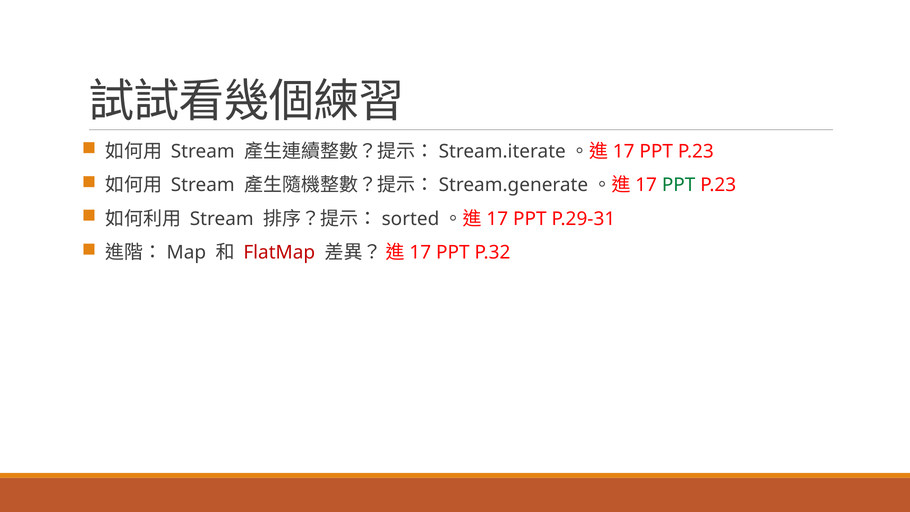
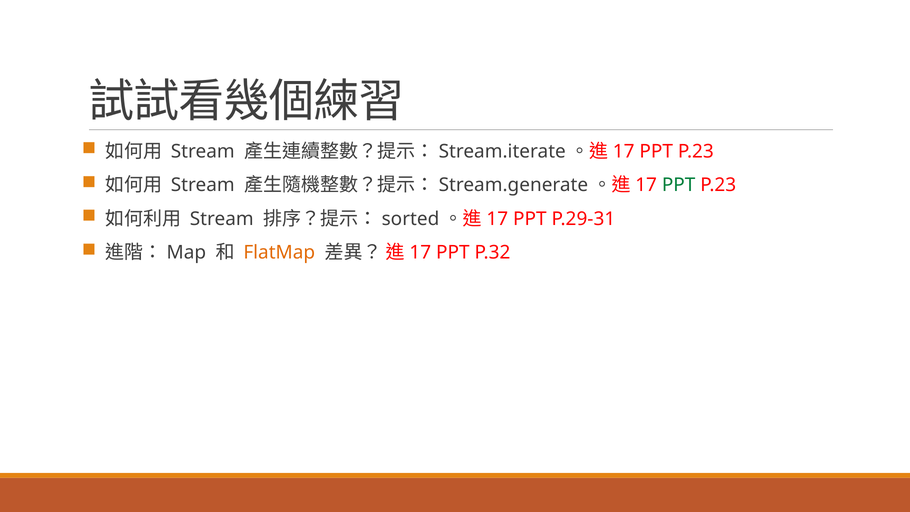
FlatMap colour: red -> orange (279, 253)
